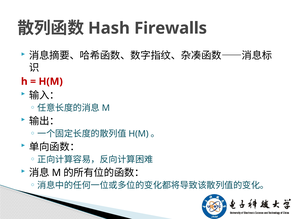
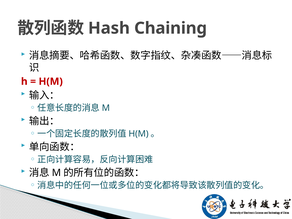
Firewalls: Firewalls -> Chaining (171, 28)
